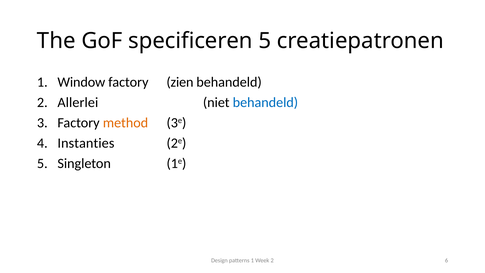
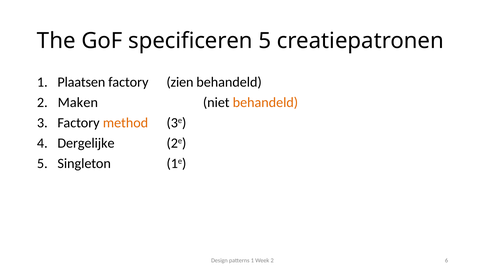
Window: Window -> Plaatsen (81, 82)
Allerlei: Allerlei -> Maken (78, 102)
behandeld colour: blue -> orange (265, 102)
Instanties: Instanties -> Dergelijke (86, 143)
